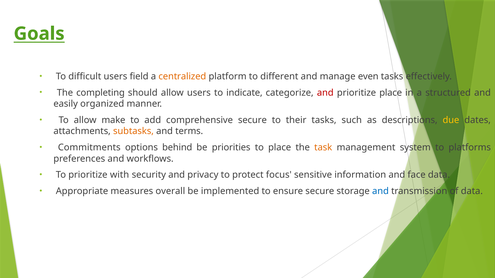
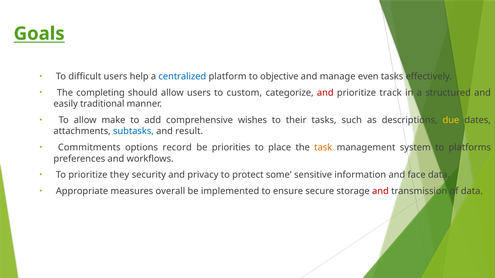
field: field -> help (139, 77)
centralized colour: orange -> blue (182, 77)
different: different -> objective (279, 77)
indicate: indicate -> custom (244, 93)
prioritize place: place -> track (391, 93)
organized: organized -> traditional (102, 104)
comprehensive secure: secure -> wishes (252, 120)
subtasks colour: orange -> blue (133, 131)
terms: terms -> result (189, 131)
behind: behind -> record (177, 148)
with: with -> they (120, 175)
focus: focus -> some (279, 175)
and colour: blue -> red (380, 191)
